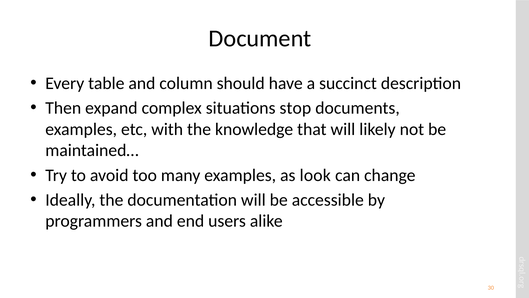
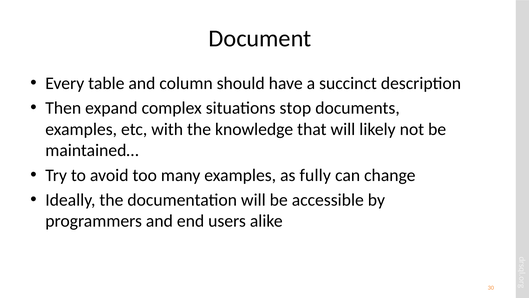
look: look -> fully (315, 175)
